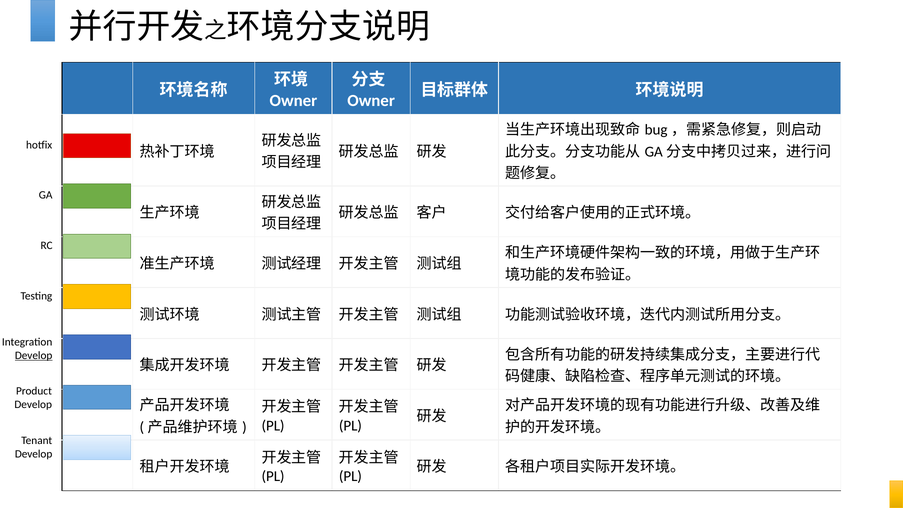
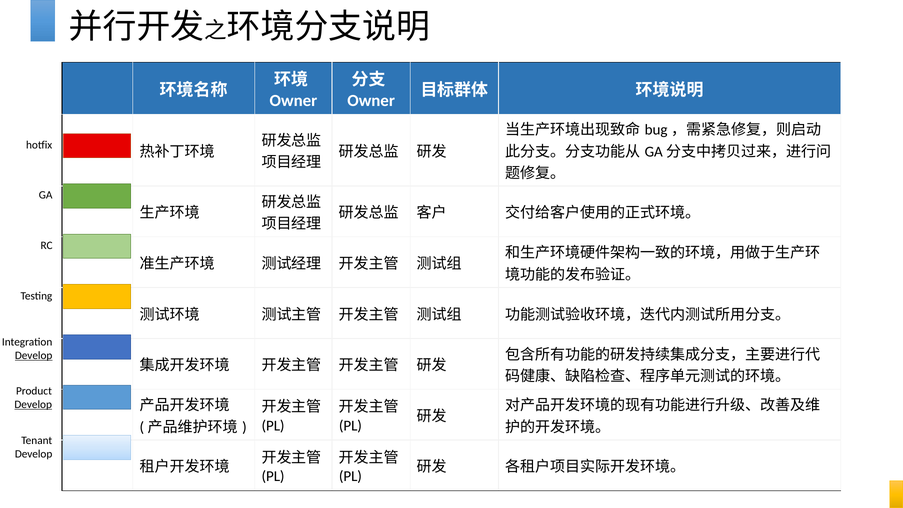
Develop underline: none -> present (33, 404)
